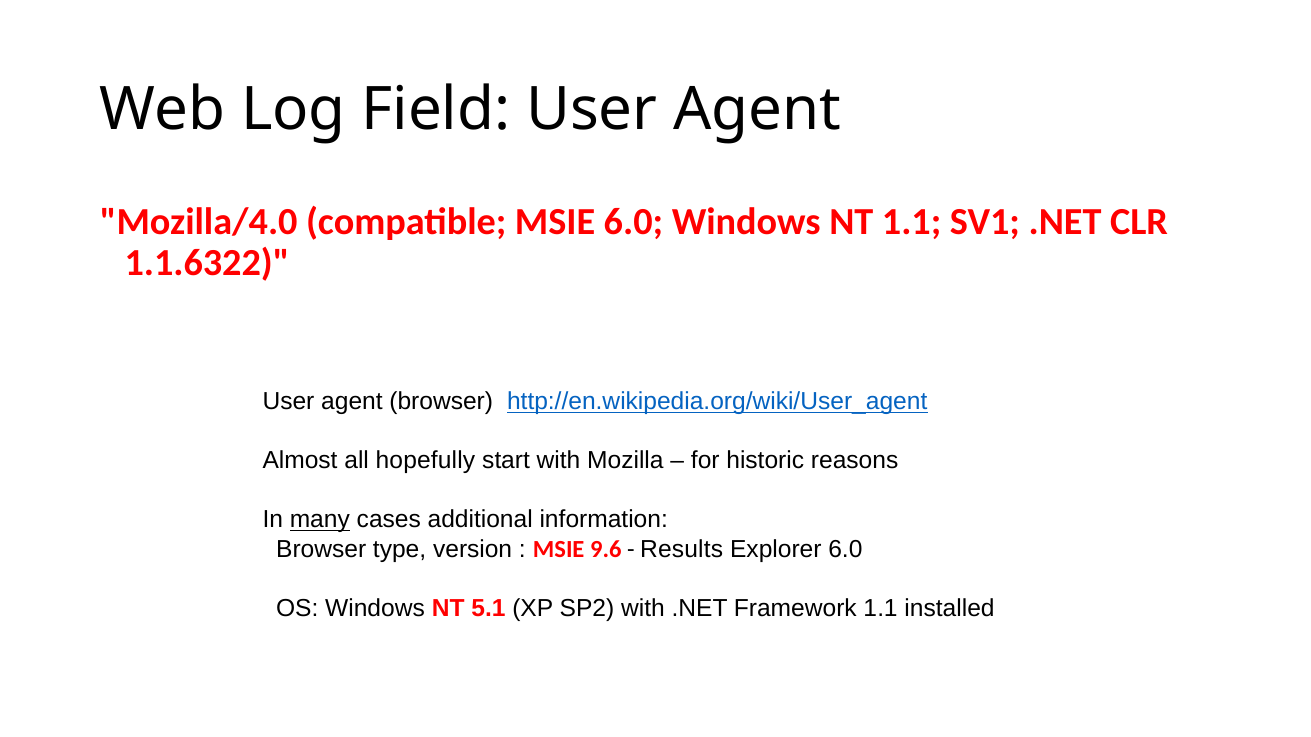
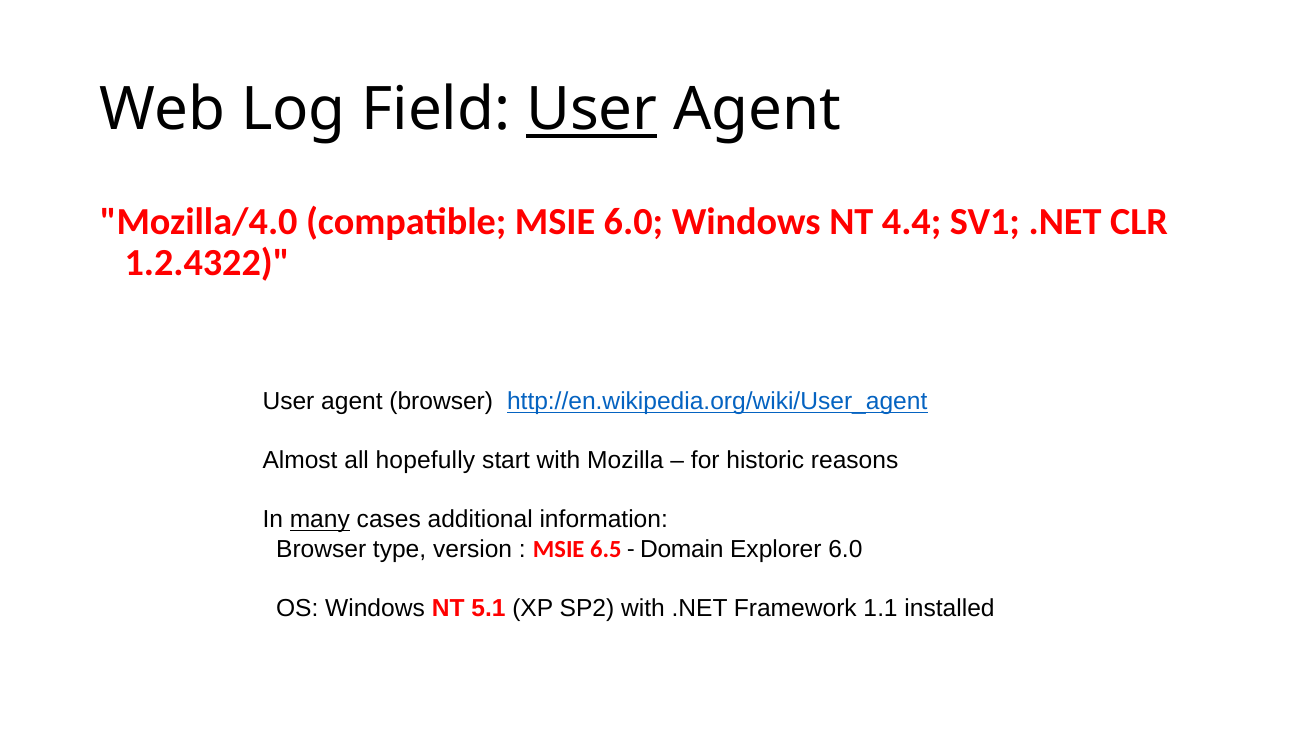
User underline: none -> present (592, 110)
NT 1.1: 1.1 -> 4.4 (912, 222)
1.1.6322: 1.1.6322 -> 1.2.4322 (207, 263)
9.6: 9.6 -> 6.5 (606, 550)
Results: Results -> Domain (682, 550)
